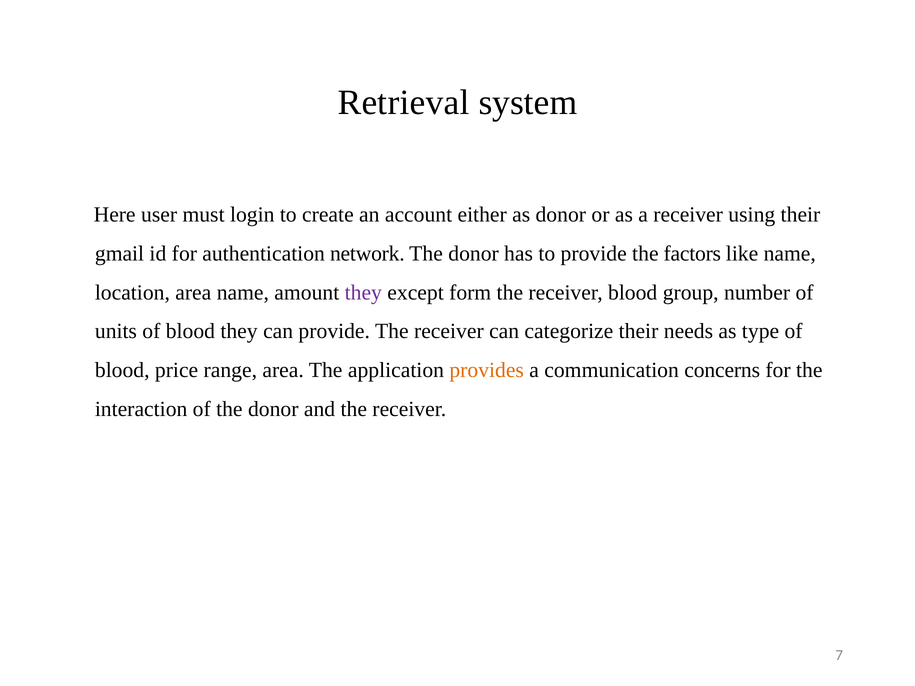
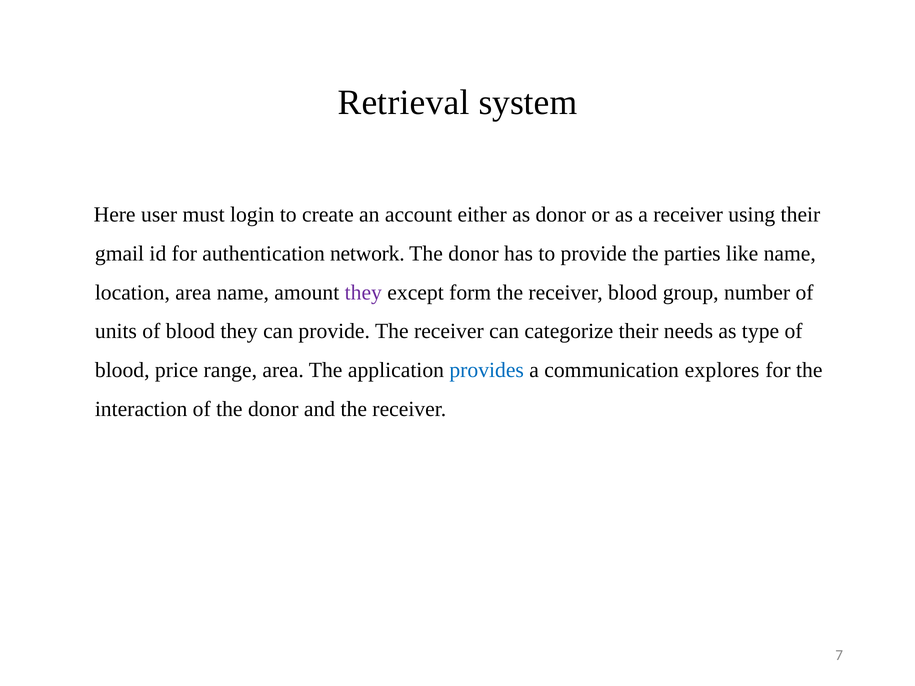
factors: factors -> parties (692, 254)
provides colour: orange -> blue (487, 370)
concerns: concerns -> explores (722, 370)
